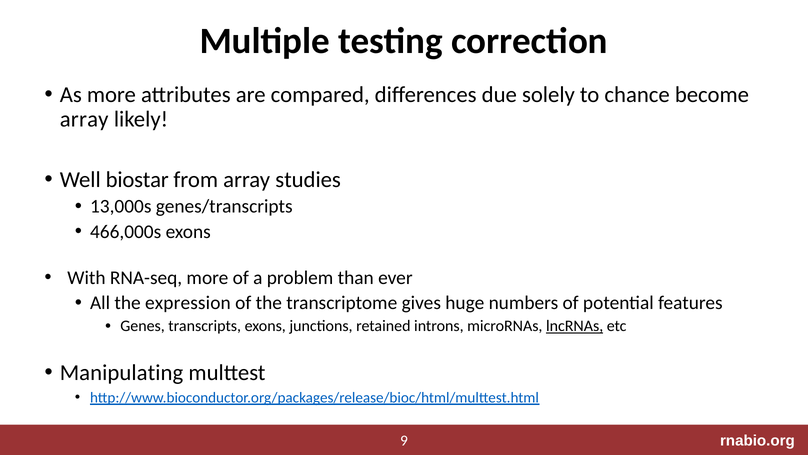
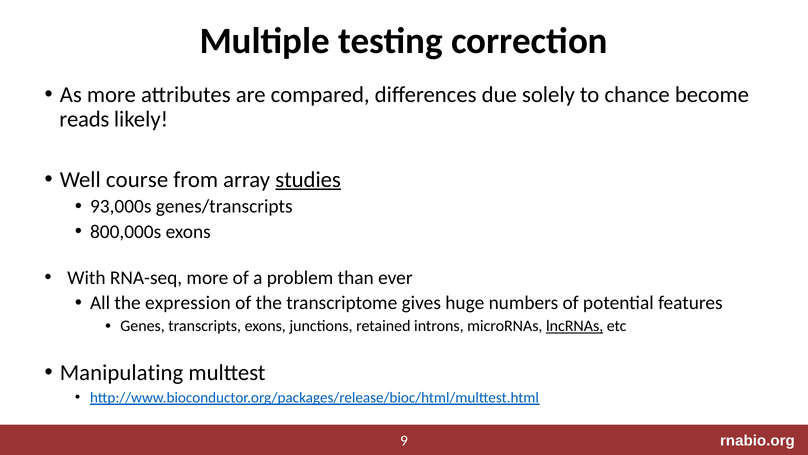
array: array -> reads (84, 119)
biostar: biostar -> course (137, 179)
studies underline: none -> present (308, 179)
13,000s: 13,000s -> 93,000s (121, 206)
466,000s: 466,000s -> 800,000s (126, 231)
